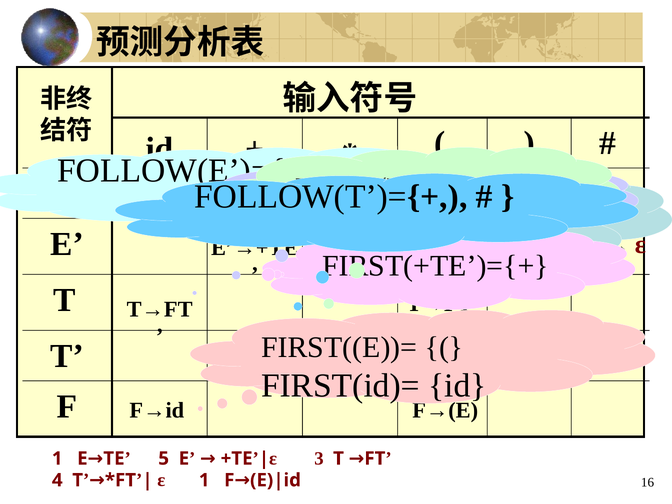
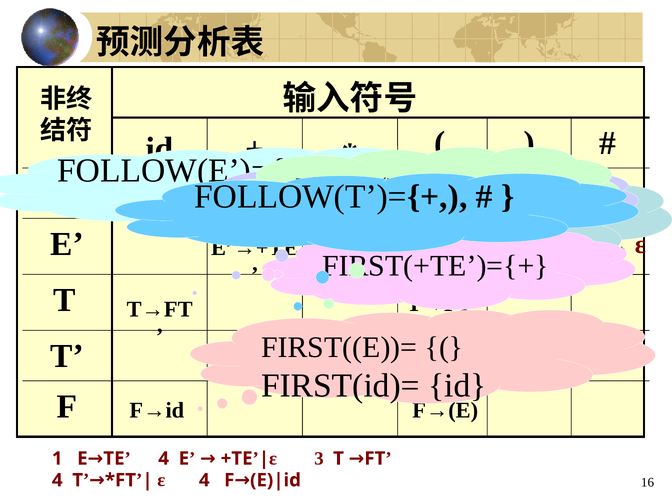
5: 5 -> 4 (164, 459)
ε 1: 1 -> 4 (204, 480)
